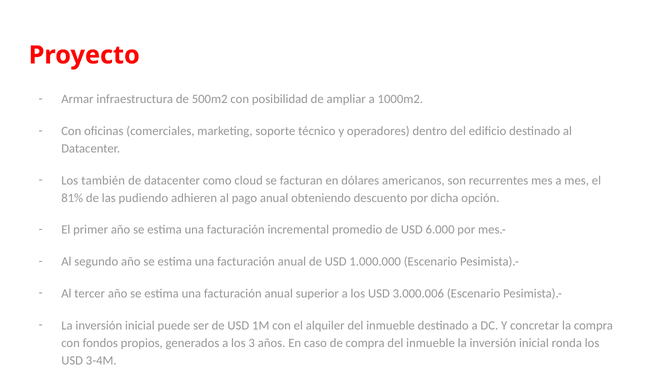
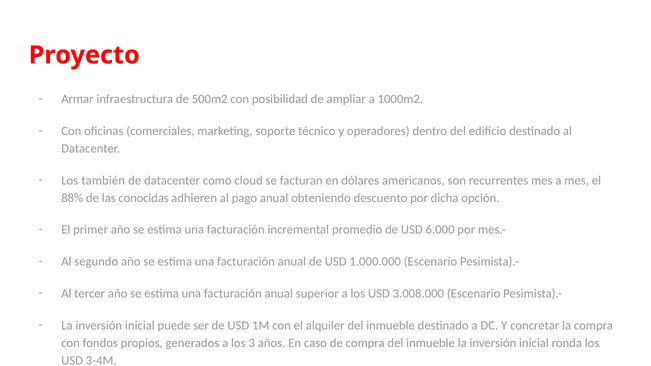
81%: 81% -> 88% (72, 198)
las pudiendo: pudiendo -> conocidas (144, 198)
3.000.006: 3.000.006 -> 3.008.000 (418, 294)
